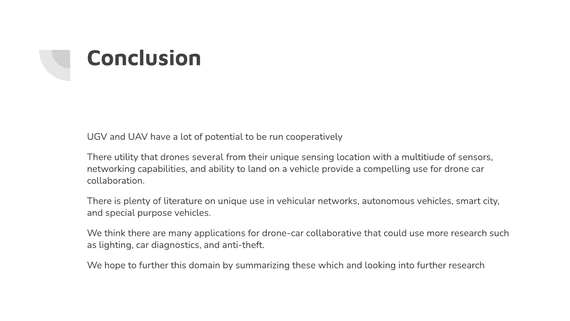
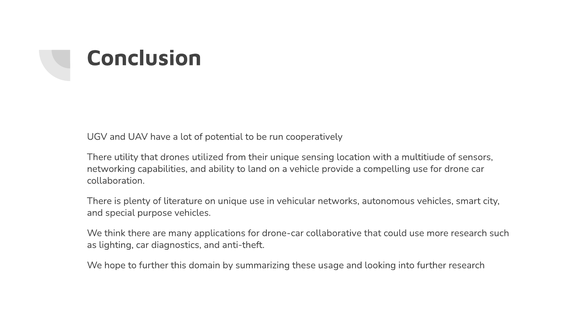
several: several -> utilized (208, 157)
which: which -> usage (331, 265)
